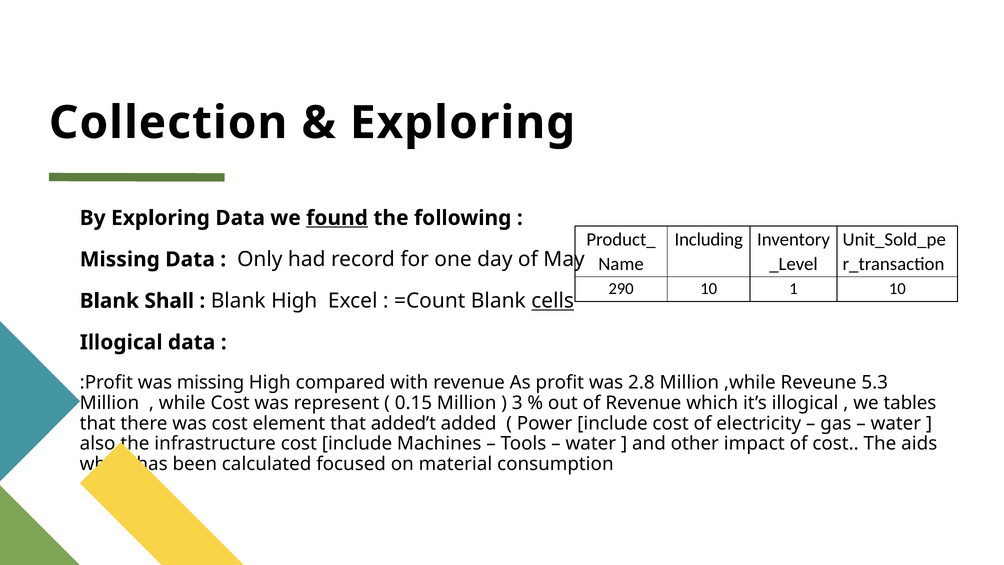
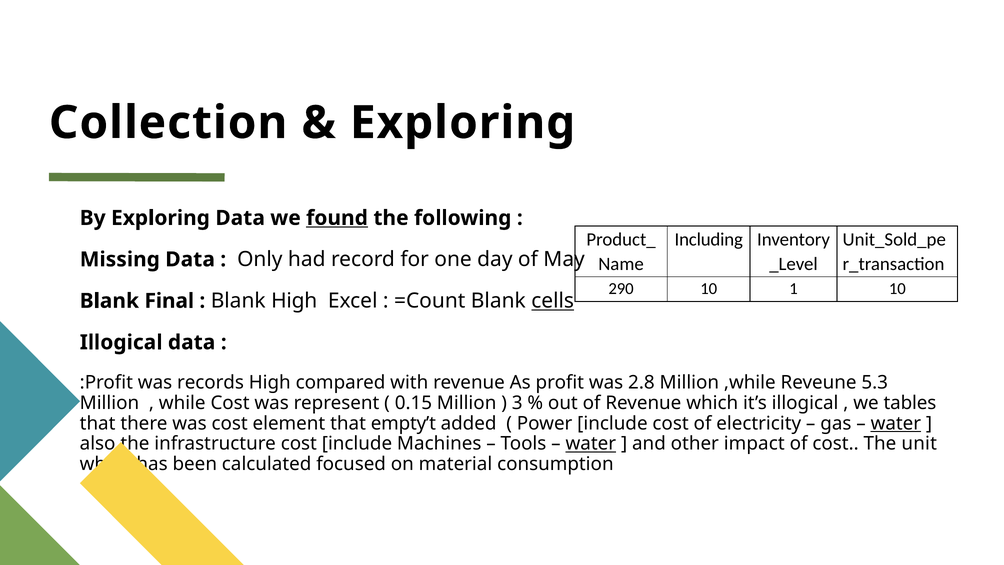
Shall: Shall -> Final (169, 301)
was missing: missing -> records (210, 383)
added’t: added’t -> empty’t (403, 423)
water underline: none -> present (896, 423)
water underline: none -> present (591, 444)
aids: aids -> unit (919, 444)
